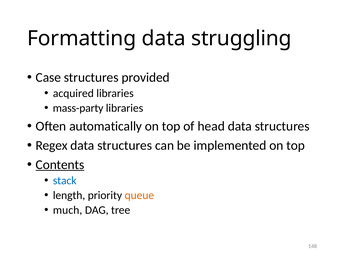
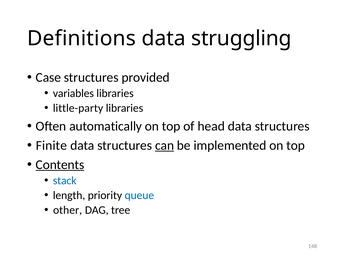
Formatting: Formatting -> Definitions (82, 39)
acquired: acquired -> variables (73, 93)
mass-party: mass-party -> little-party (78, 108)
Regex: Regex -> Finite (51, 145)
can underline: none -> present (165, 145)
queue colour: orange -> blue (139, 195)
much: much -> other (68, 210)
